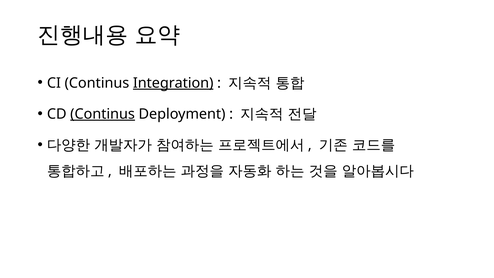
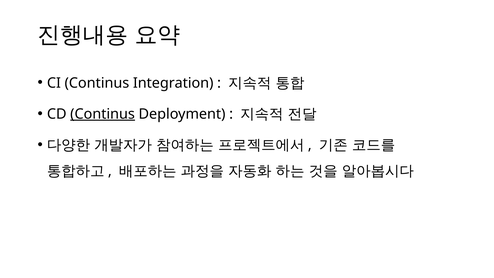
Integration underline: present -> none (173, 83)
